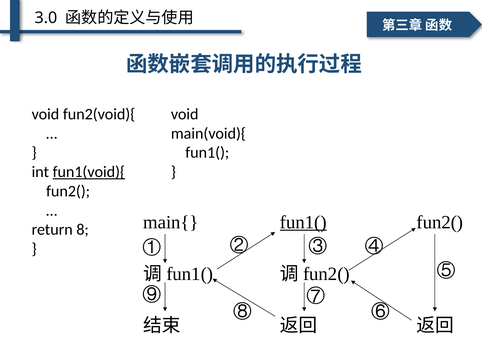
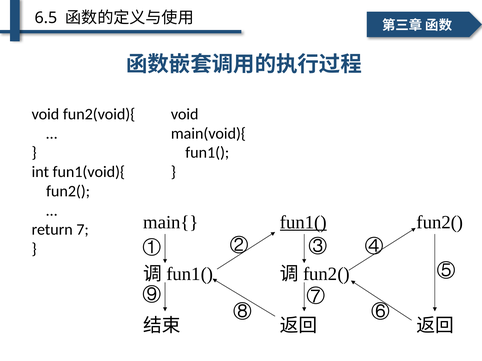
3.0: 3.0 -> 6.5 (46, 18)
fun1(void){ underline: present -> none (89, 172)
8: 8 -> 7 (83, 230)
